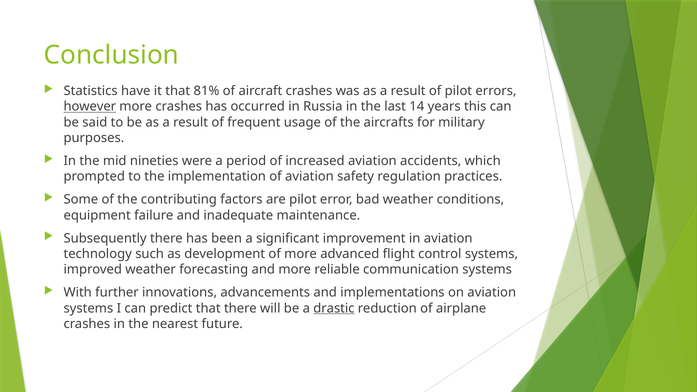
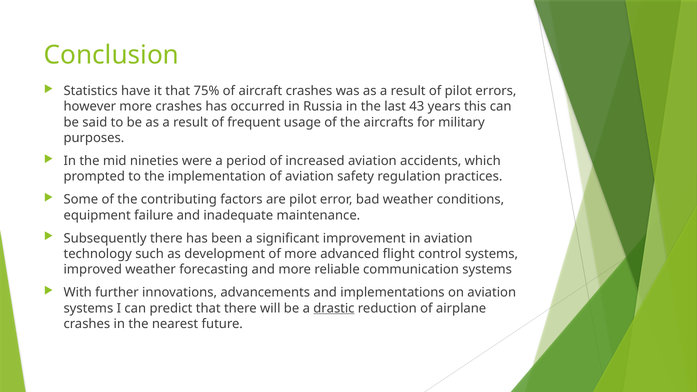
81%: 81% -> 75% (206, 91)
however underline: present -> none (90, 107)
14: 14 -> 43 (417, 107)
